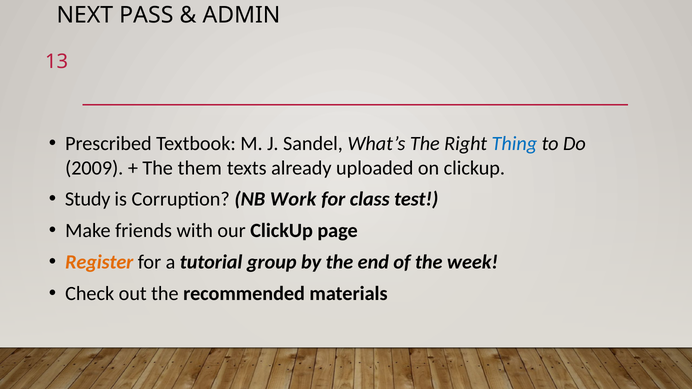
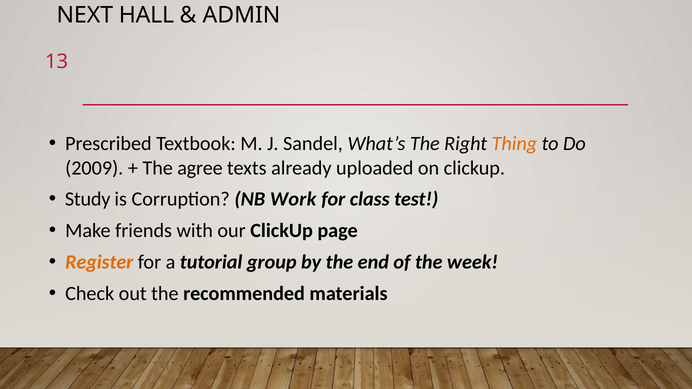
PASS: PASS -> HALL (147, 15)
Thing colour: blue -> orange (514, 144)
them: them -> agree (200, 168)
